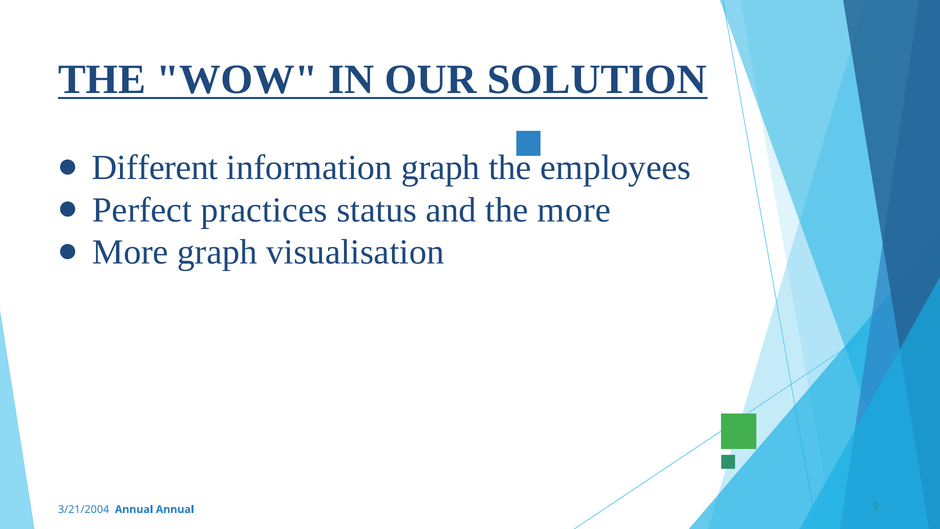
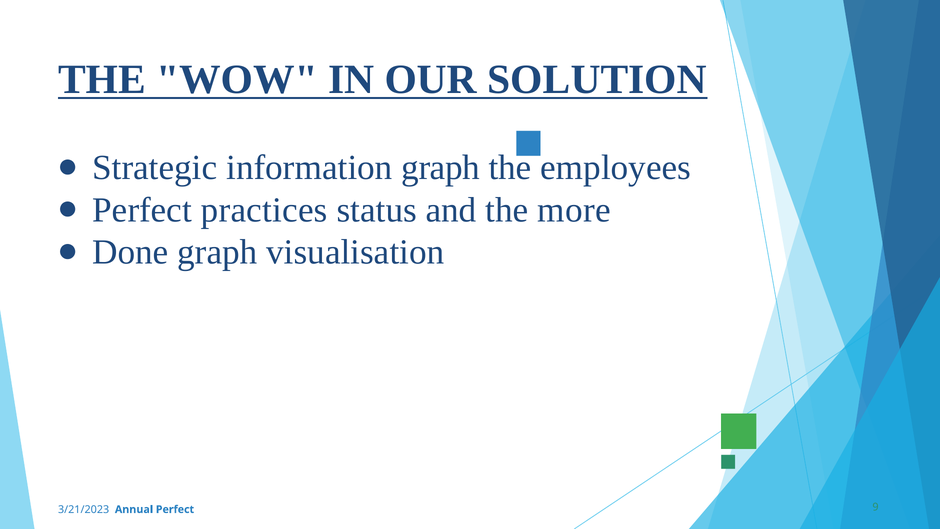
Different: Different -> Strategic (155, 168)
More: More -> Done (130, 252)
3/21/2004: 3/21/2004 -> 3/21/2023 (84, 509)
Annual Annual: Annual -> Perfect (175, 509)
